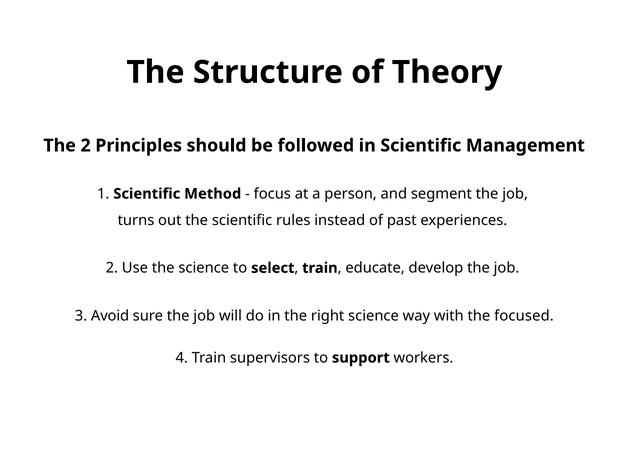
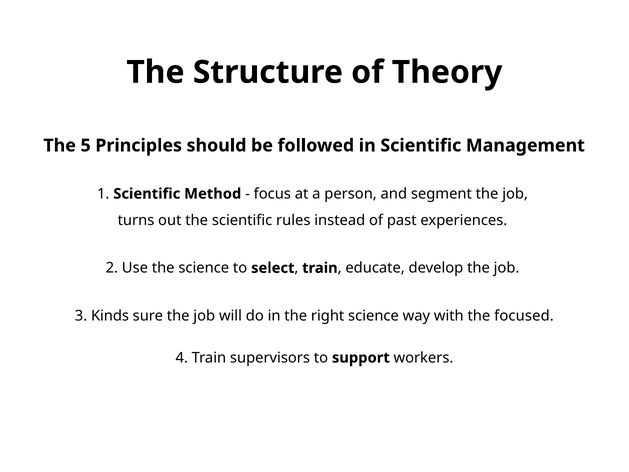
The 2: 2 -> 5 (86, 145)
Avoid: Avoid -> Kinds (110, 316)
